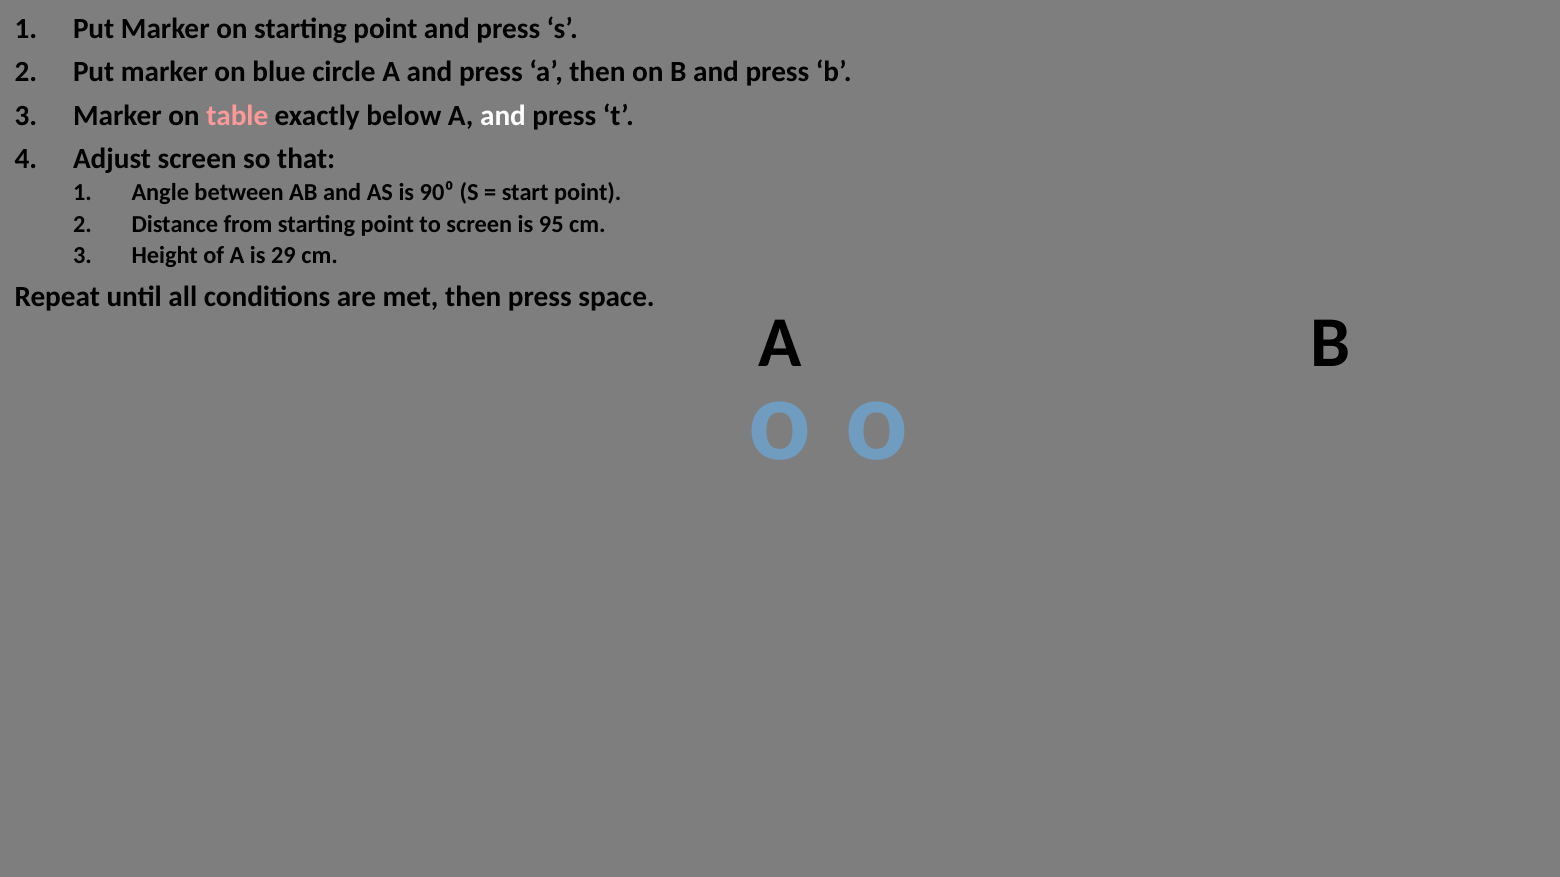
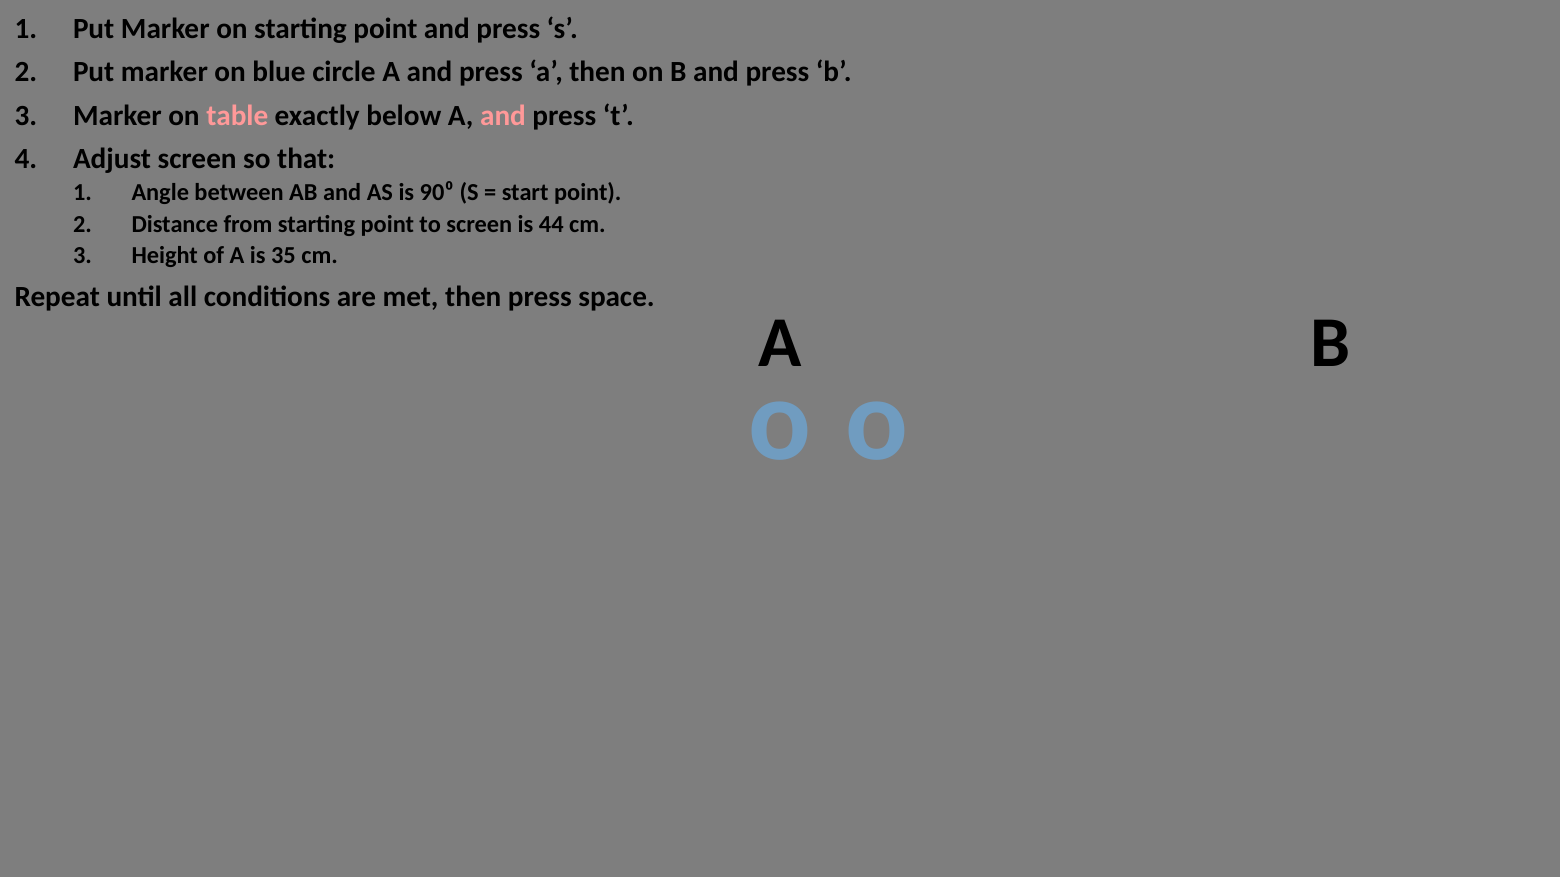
and colour: white -> pink (503, 115)
95: 95 -> 44 (551, 224)
29: 29 -> 35 (283, 256)
